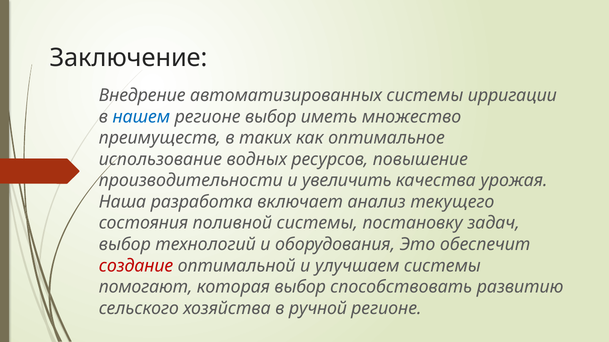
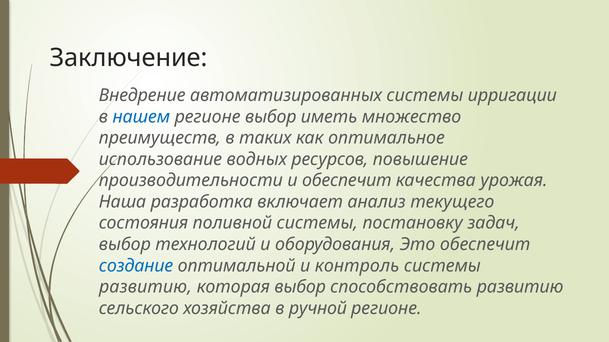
и увеличить: увеличить -> обеспечит (347, 181)
создание colour: red -> blue (136, 266)
улучшаем: улучшаем -> контроль (357, 266)
помогают: помогают -> развитию (145, 287)
